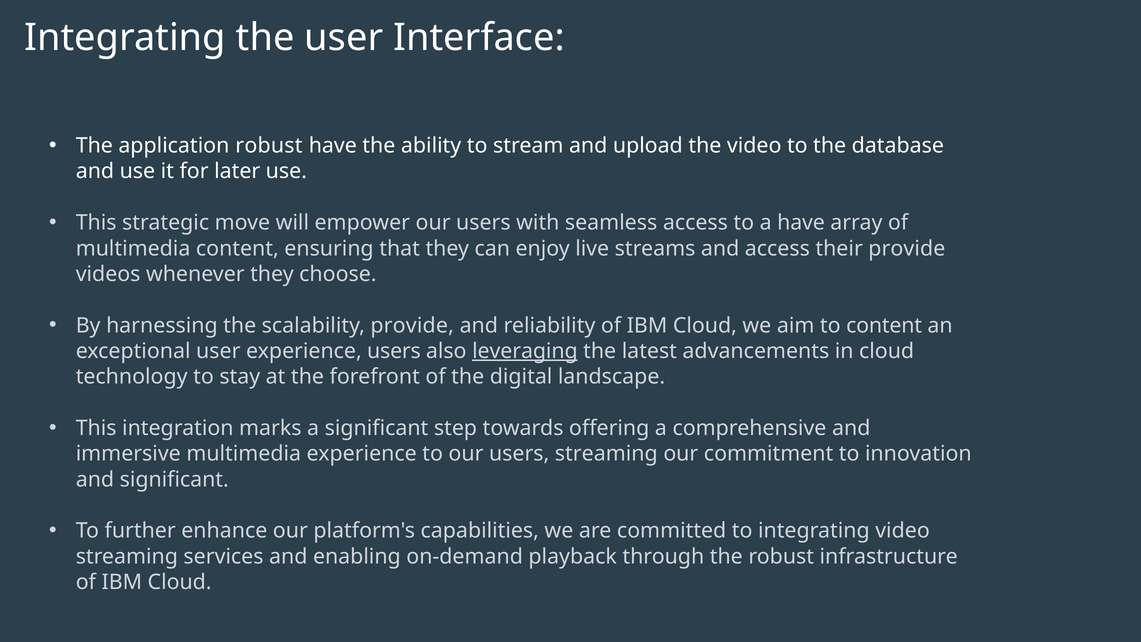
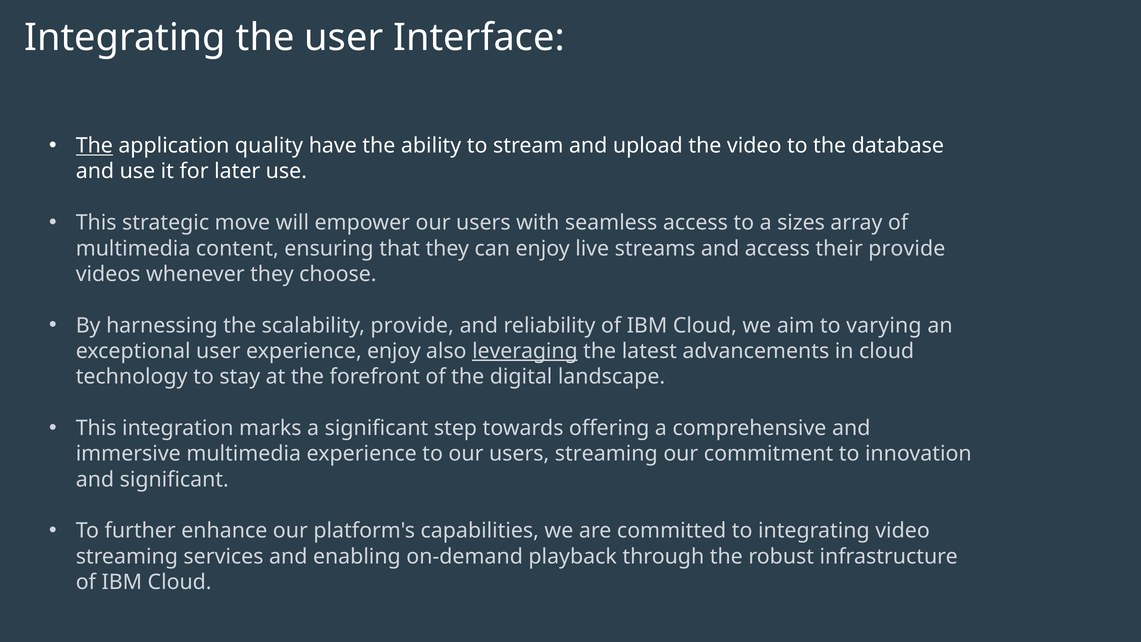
The underline: none -> present (94, 146)
application robust: robust -> quality (269, 146)
a have: have -> sizes (801, 223)
to content: content -> varying (884, 325)
experience users: users -> enjoy (394, 351)
